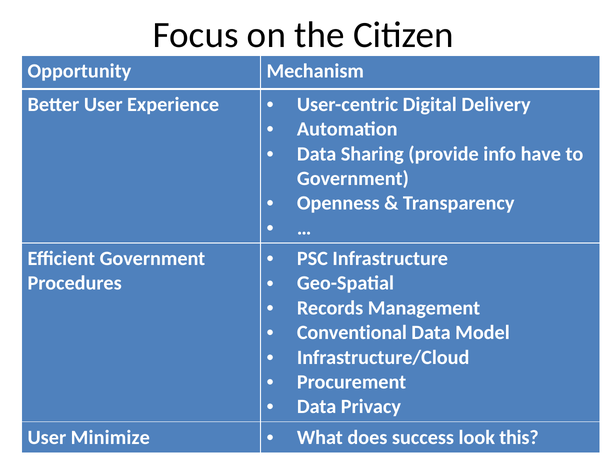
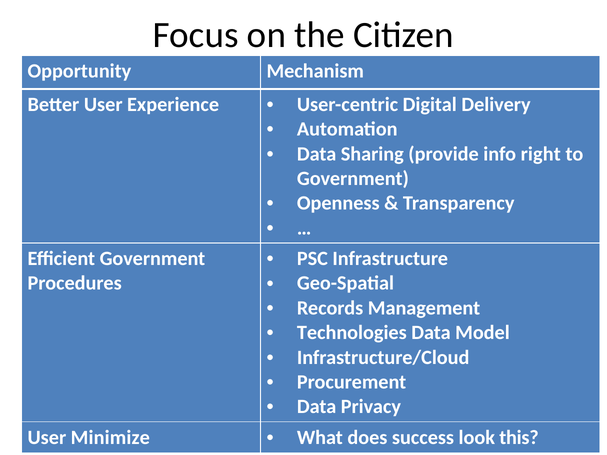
have: have -> right (541, 154)
Conventional: Conventional -> Technologies (352, 333)
